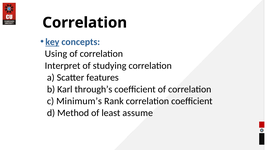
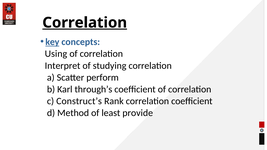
Correlation underline: none -> present (85, 23)
features: features -> perform (103, 78)
Minimum’s: Minimum’s -> Construct’s (79, 101)
assume: assume -> provide (138, 113)
